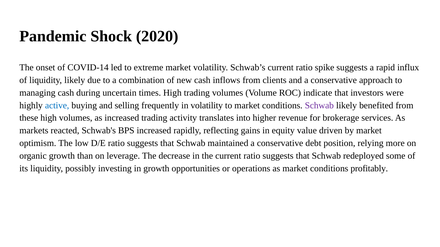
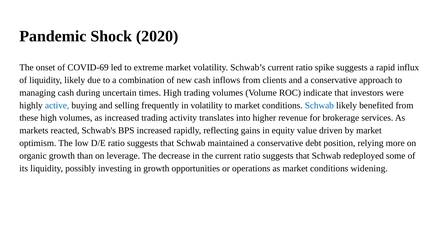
COVID-14: COVID-14 -> COVID-69 (88, 68)
Schwab colour: purple -> blue (319, 106)
profitably: profitably -> widening (369, 169)
